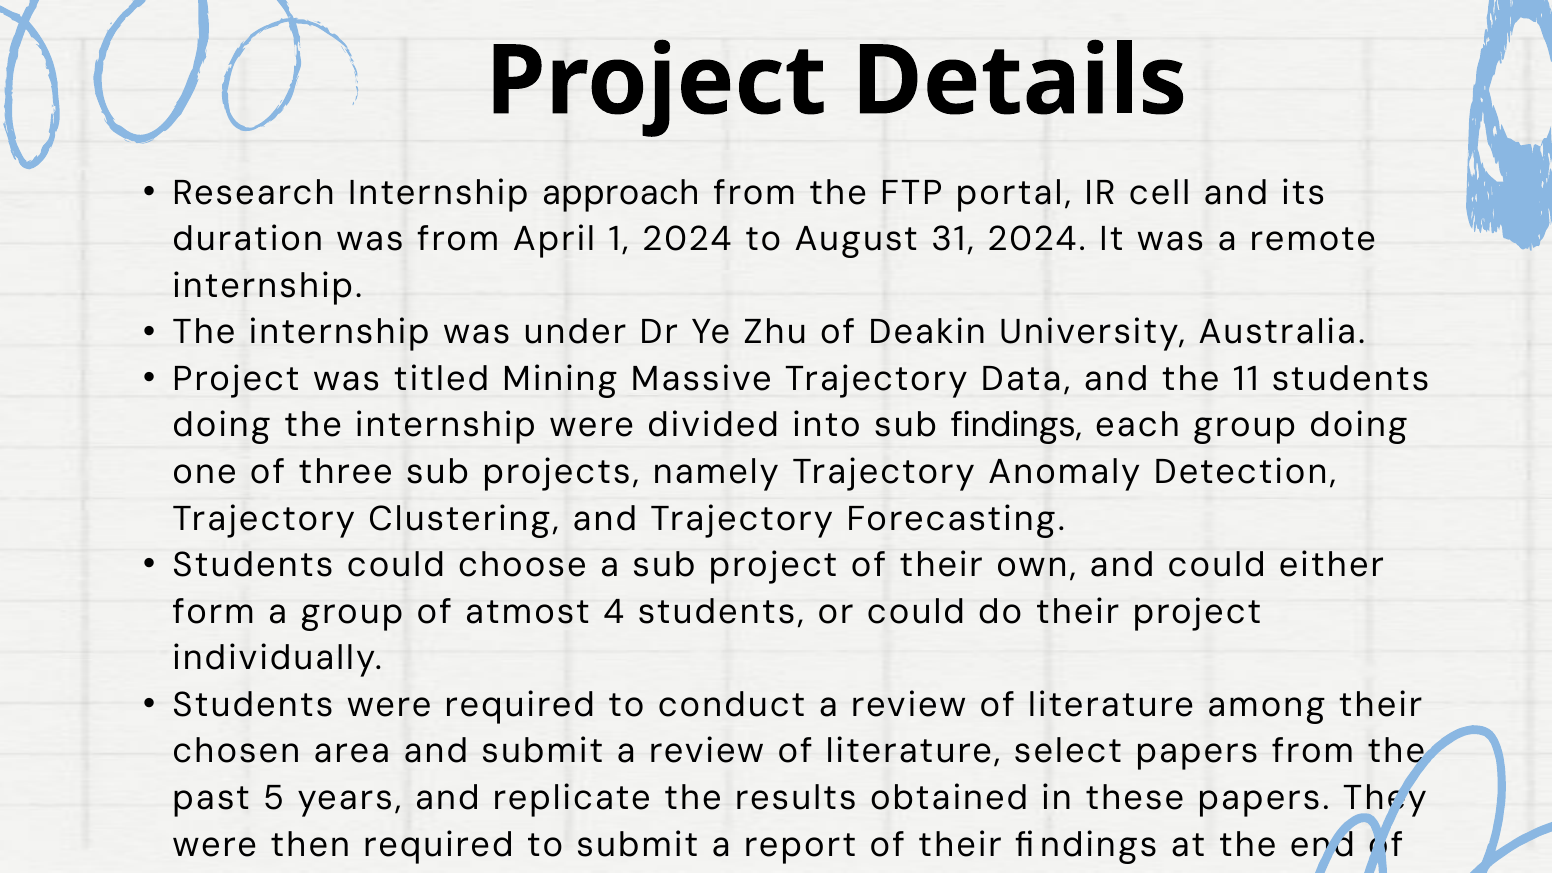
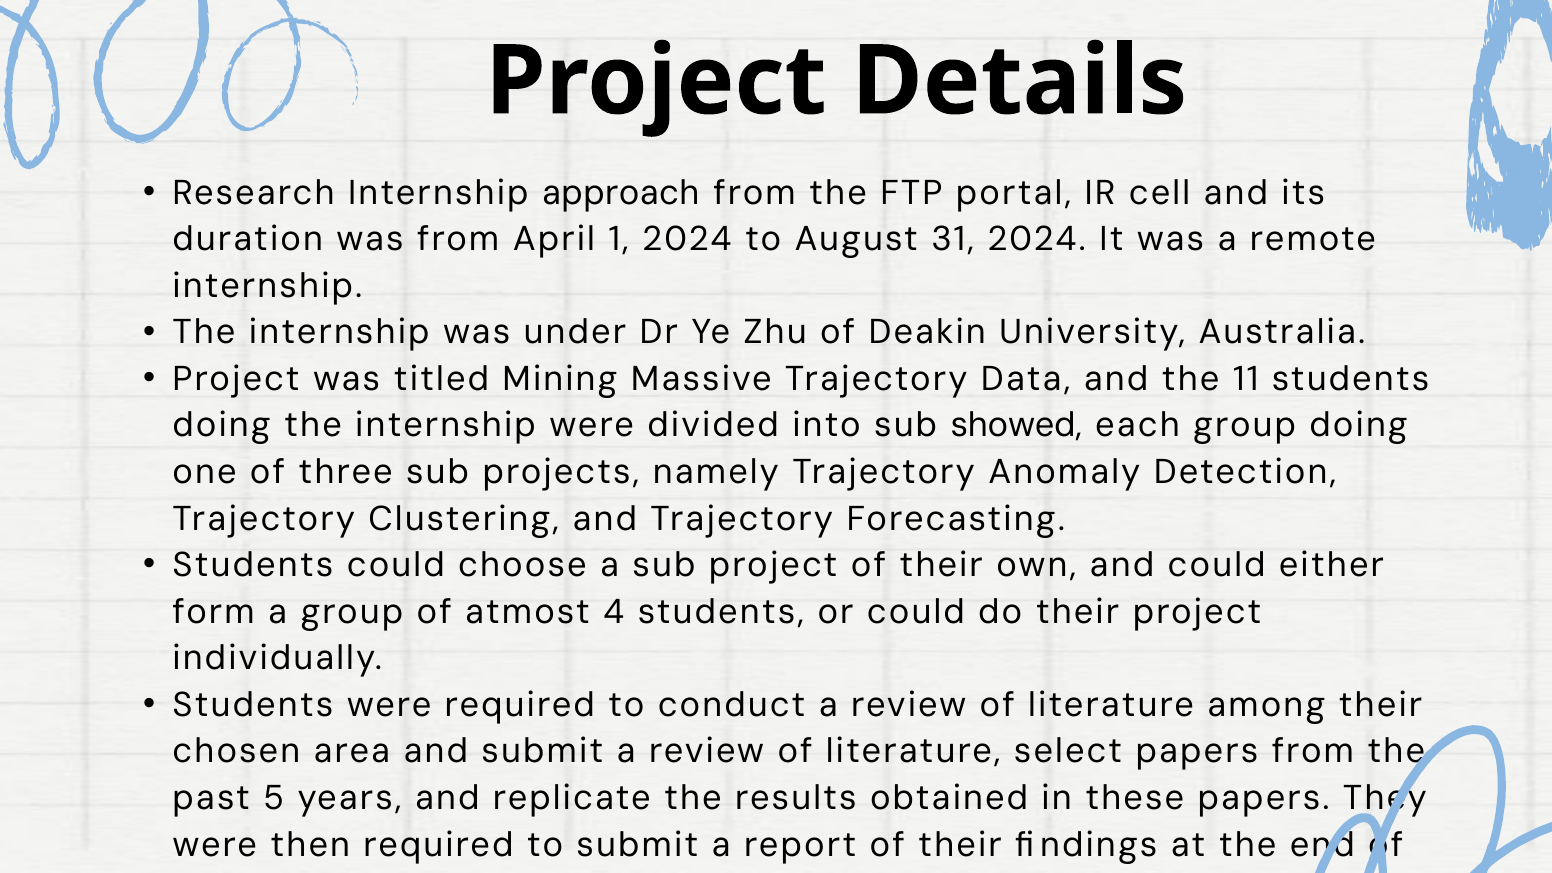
sub findings: findings -> showed (1016, 426)
